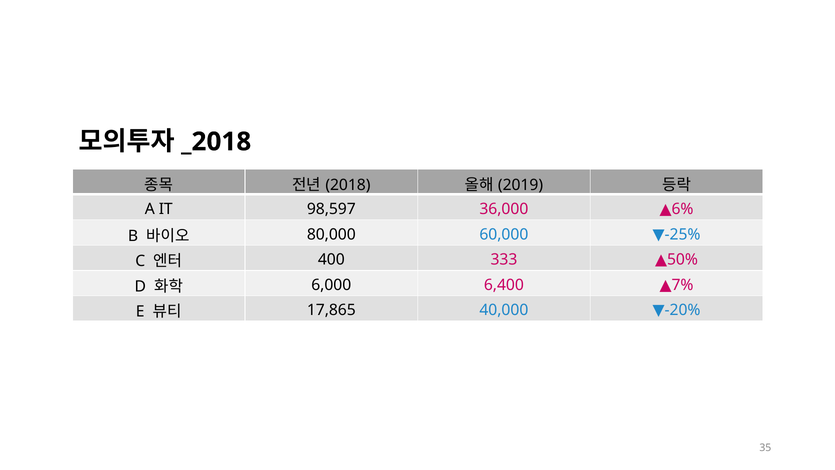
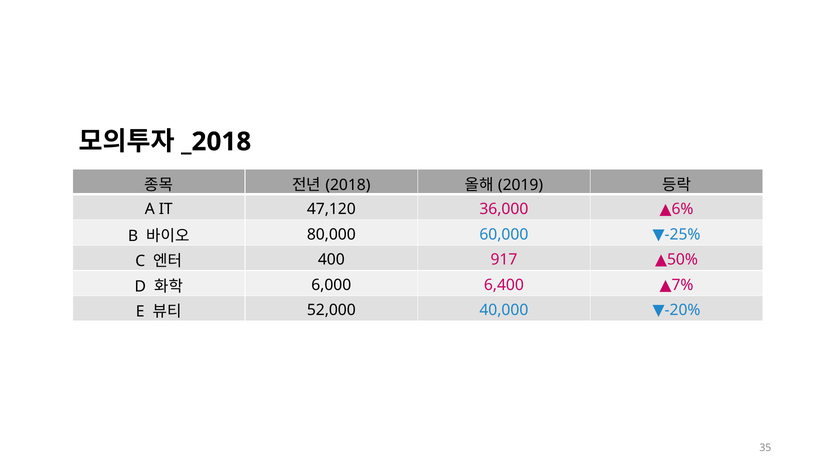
98,597: 98,597 -> 47,120 (331, 209)
333: 333 -> 917 (504, 260)
17,865: 17,865 -> 52,000 (331, 310)
